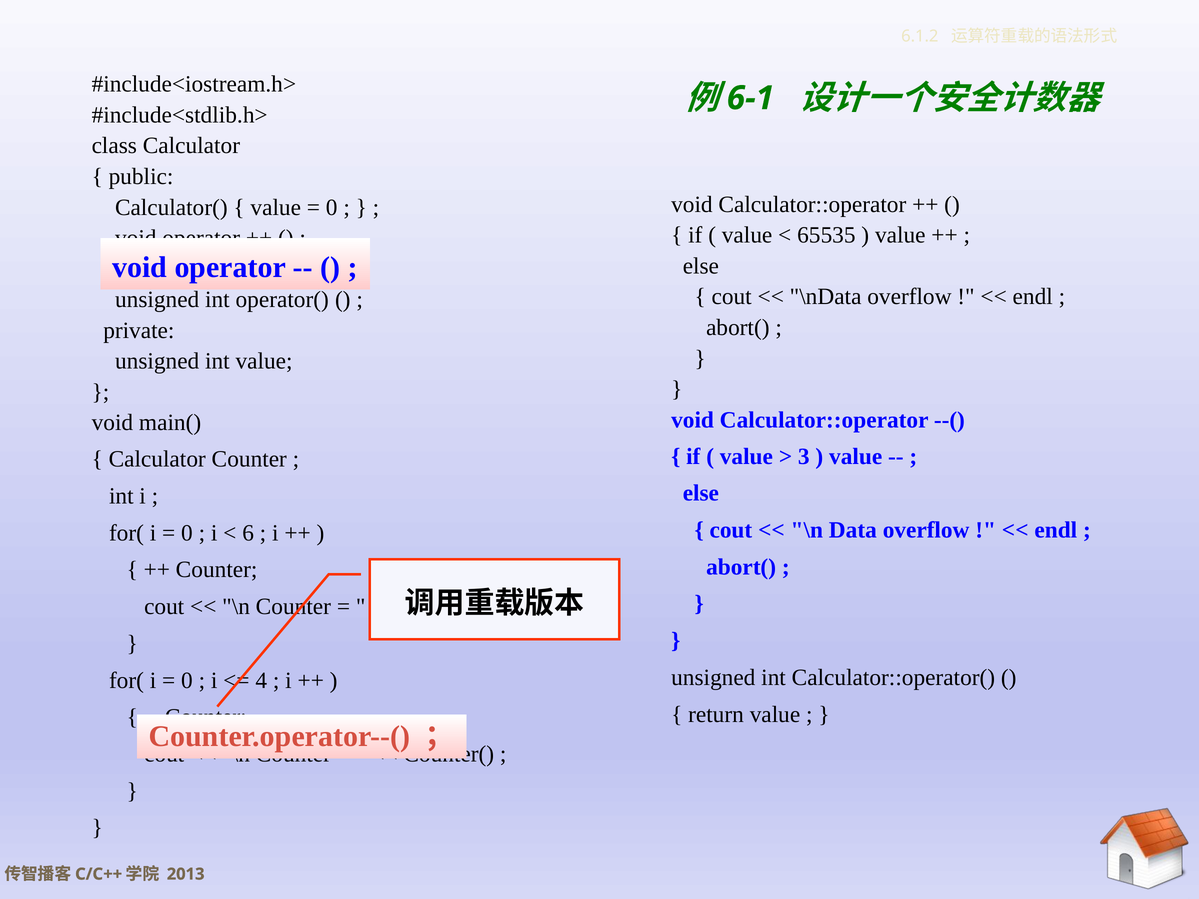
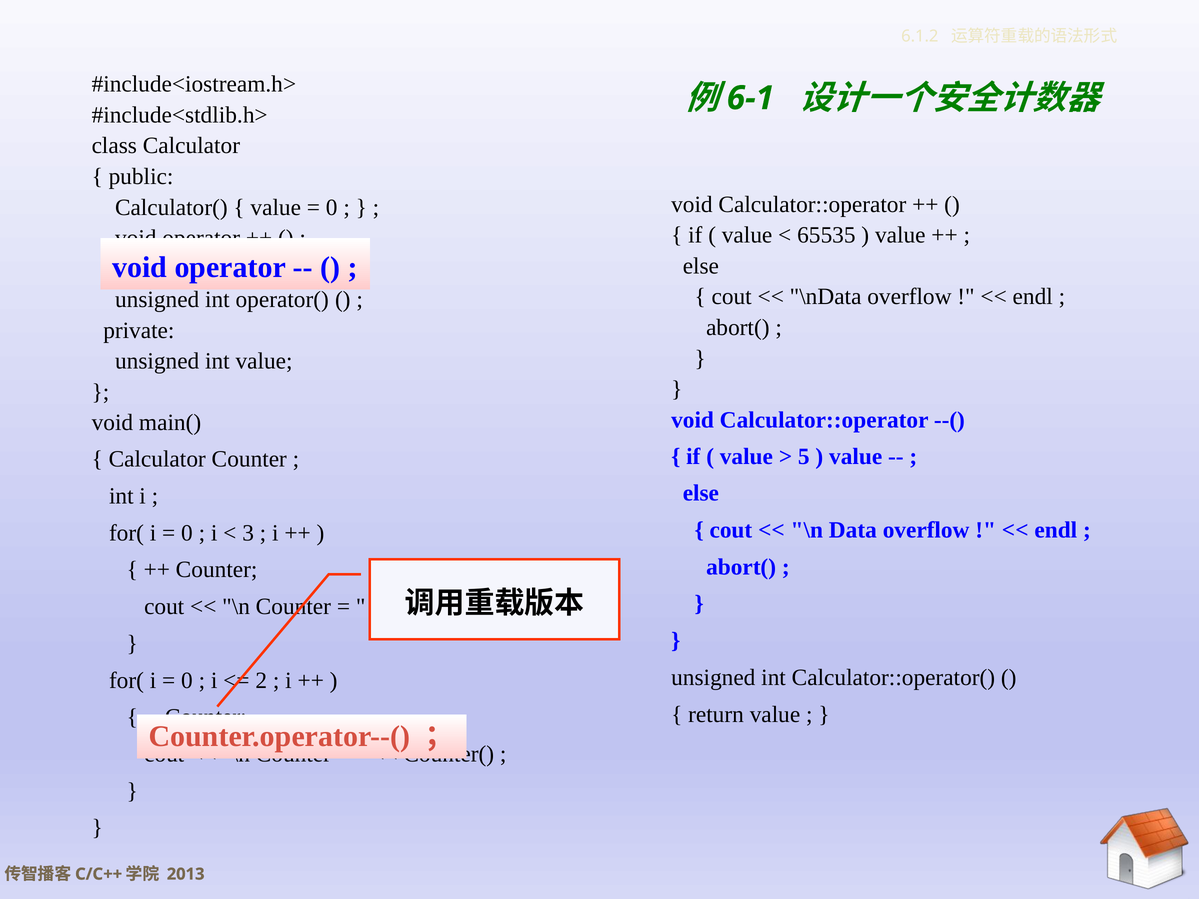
3: 3 -> 5 (804, 456)
6: 6 -> 3 (248, 533)
4: 4 -> 2 (261, 681)
